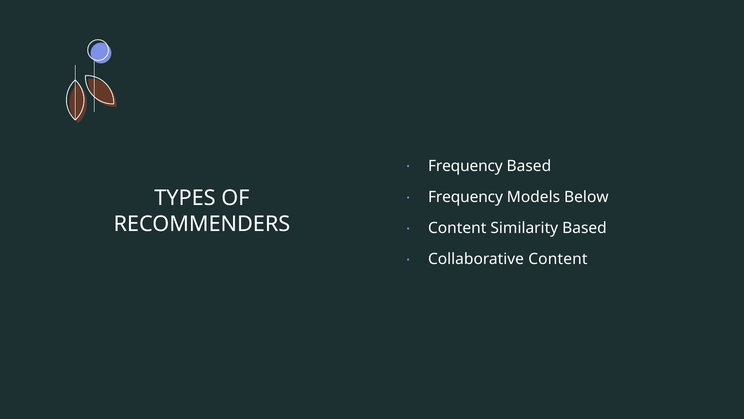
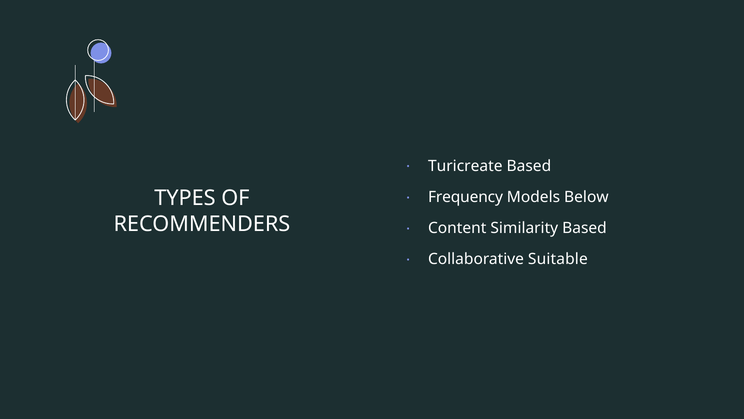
Frequency: Frequency -> Turicreate (465, 166)
Collaborative Content: Content -> Suitable (558, 259)
